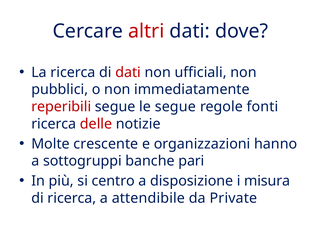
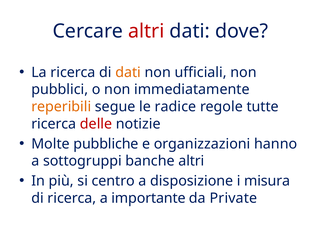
dati colour: red -> orange (128, 72)
reperibili colour: red -> orange (61, 107)
le segue: segue -> radice (175, 107)
fonti: fonti -> tutte (263, 107)
crescente: crescente -> pubbliche (106, 144)
banche pari: pari -> altri (191, 161)
attendibile: attendibile -> importante (149, 198)
